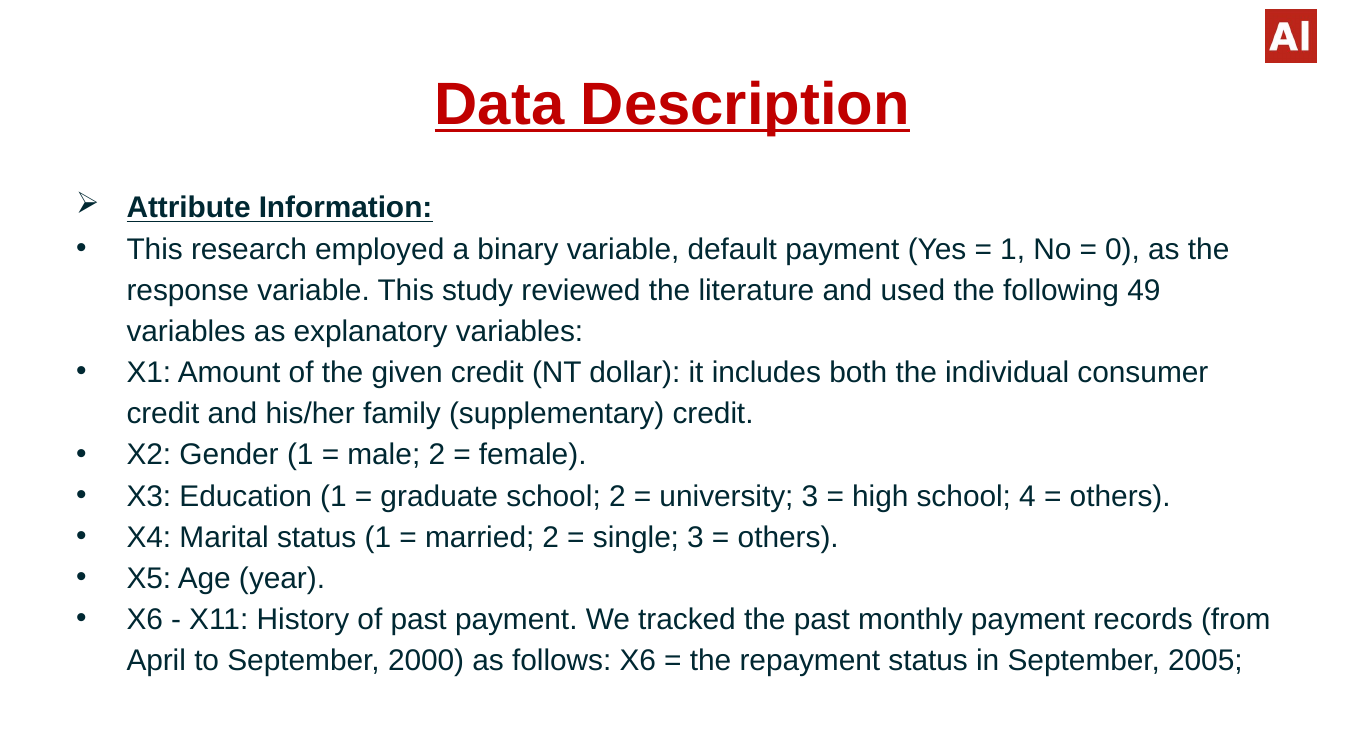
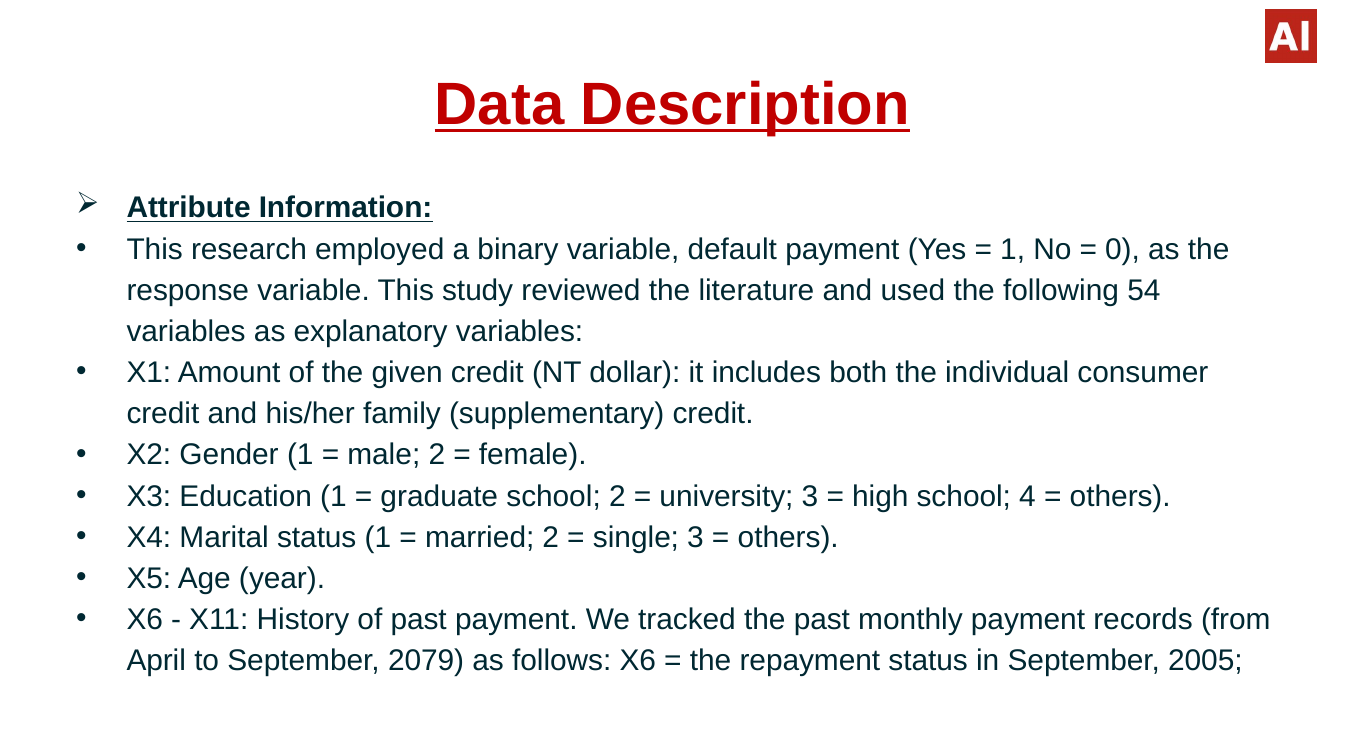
49: 49 -> 54 (1144, 291)
2000: 2000 -> 2079 (426, 661)
